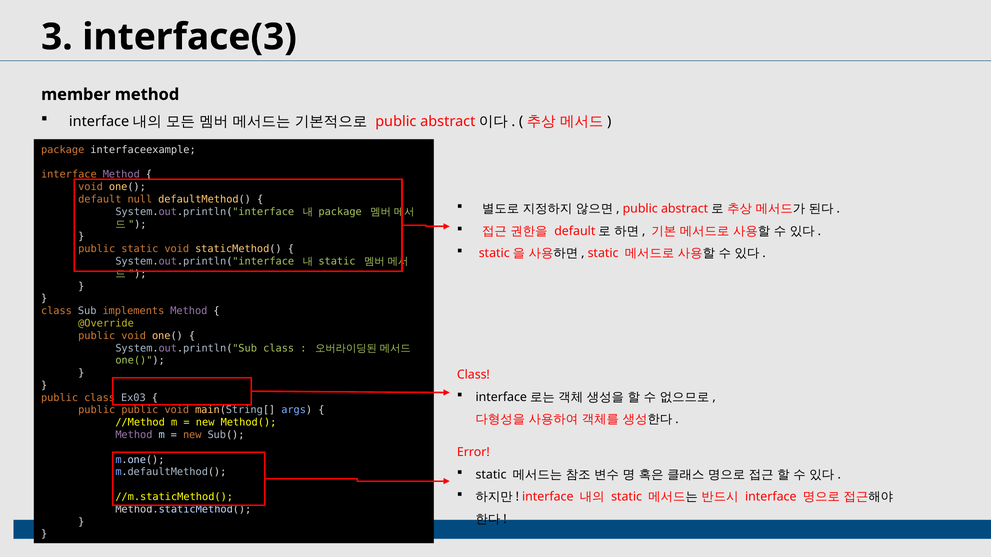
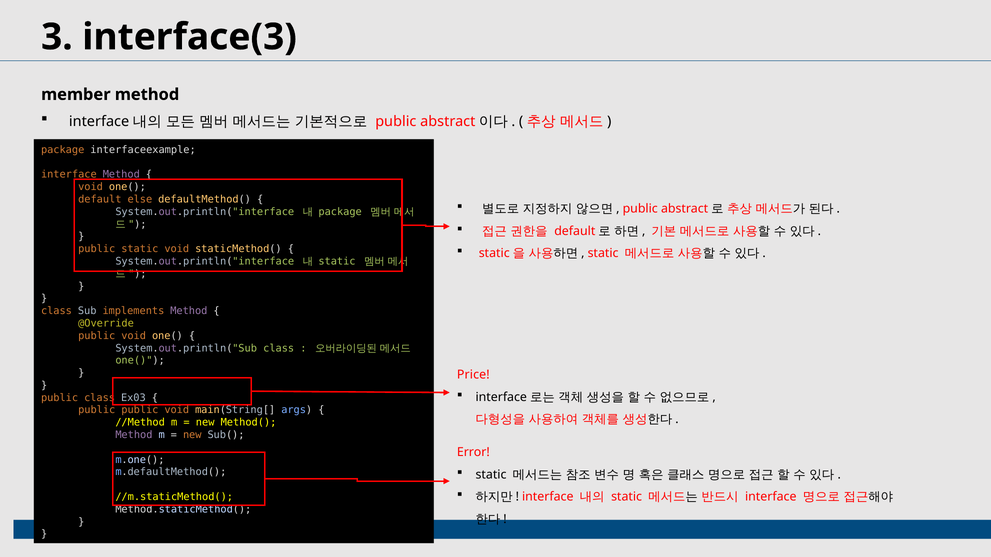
null: null -> else (140, 199)
Class: Class -> Price (473, 375)
